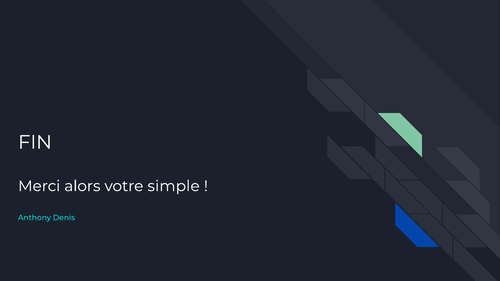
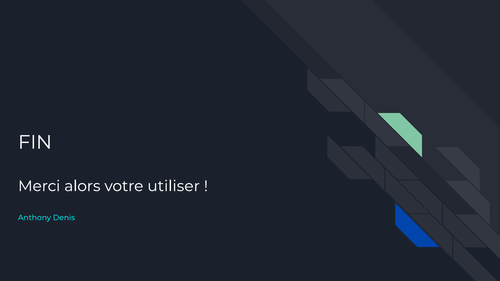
simple: simple -> utiliser (174, 186)
